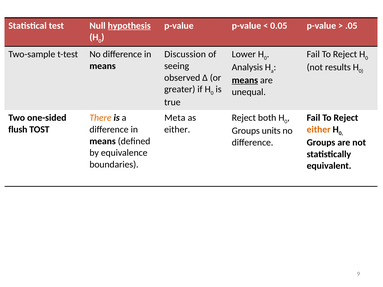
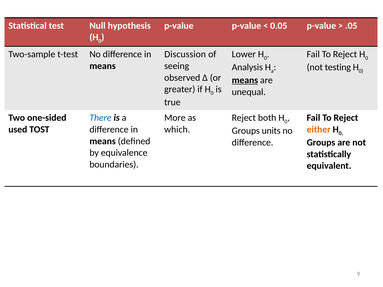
hypothesis underline: present -> none (129, 26)
results: results -> testing (338, 67)
There colour: orange -> blue (100, 118)
Meta: Meta -> More (175, 118)
flush: flush -> used (18, 130)
either: either -> which (177, 130)
